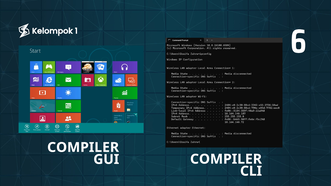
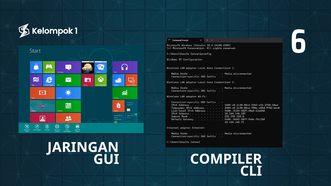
COMPILER: COMPILER -> JARINGAN (83, 148)
